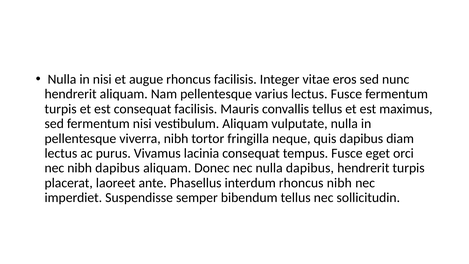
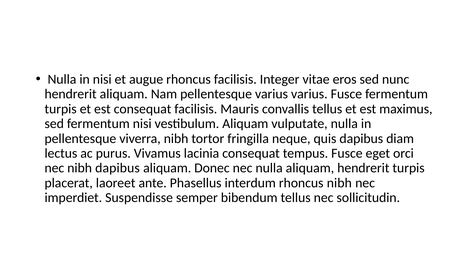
varius lectus: lectus -> varius (309, 94)
nulla dapibus: dapibus -> aliquam (310, 168)
